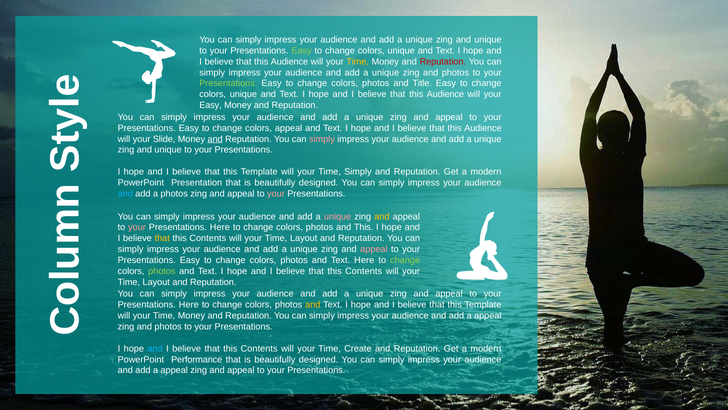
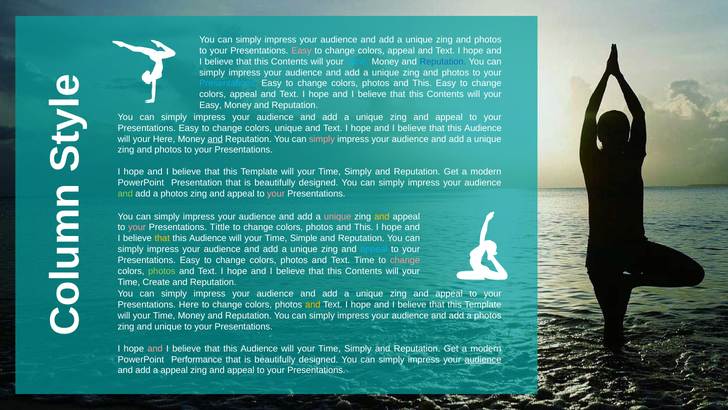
unique: unique -> photos (488, 40)
Easy colour: light green -> pink (301, 51)
unique: unique -> appeal (401, 51)
Audience: Audience -> Contents (289, 62)
Time colour: yellow -> light blue (358, 62)
Reputation colour: red -> blue (443, 62)
Presentations colour: light green -> light blue (228, 83)
Title: Title -> This (422, 83)
unique: unique -> appeal (243, 94)
Audience: Audience -> Contents (445, 94)
colors appeal: appeal -> unique (289, 128)
your Slide: Slide -> Here (164, 139)
unique: unique -> photos (168, 150)
and colour: light blue -> light green (125, 193)
Here: Here -> Tittle (220, 227)
Contents: Contents -> Audience (208, 238)
Layout: Layout -> Simple (304, 238)
appeal colour: pink -> light blue (374, 249)
Text Here: Here -> Time (364, 260)
change colour: light green -> pink (405, 260)
Layout: Layout -> Create (156, 282)
appeal: appeal -> photos (488, 315)
photos: photos -> unique (168, 326)
and colour: light blue -> pink (155, 348)
Contents: Contents -> Audience (259, 348)
Create: Create -> Simply (358, 348)
audience underline: none -> present (483, 359)
